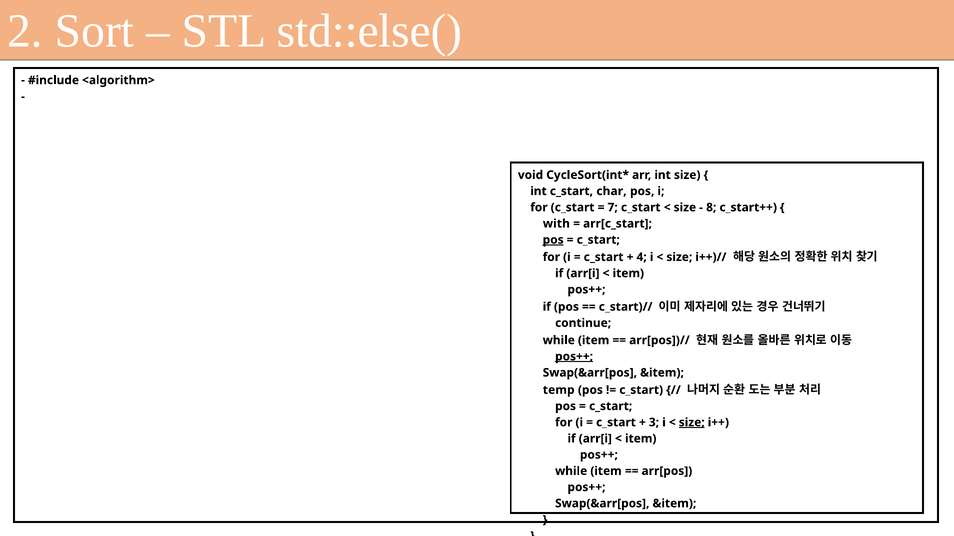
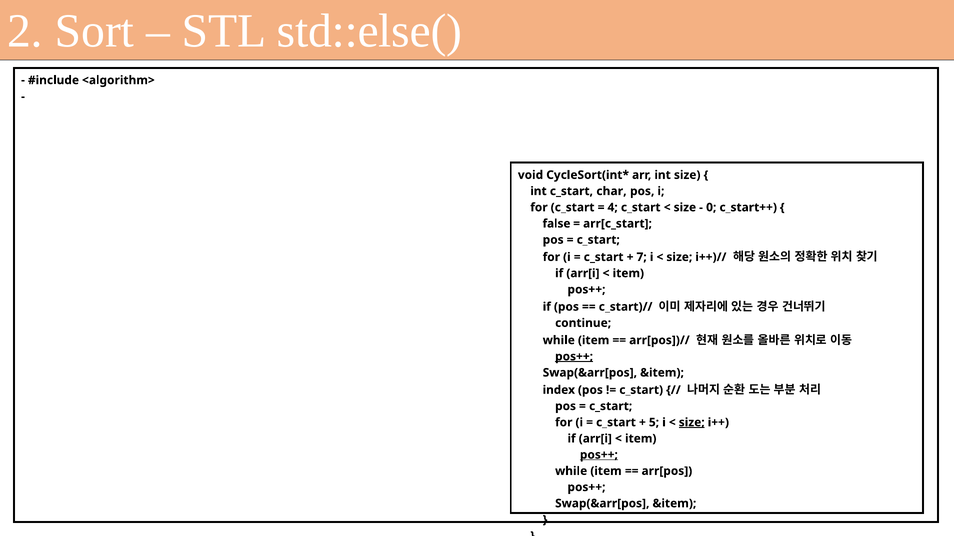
7: 7 -> 4 (613, 208)
8: 8 -> 0 (711, 208)
with: with -> false (556, 224)
pos underline: present -> none (553, 240)
4: 4 -> 7 (642, 257)
temp: temp -> index (559, 390)
3: 3 -> 5 (654, 423)
pos++ underline: none -> present (599, 455)
